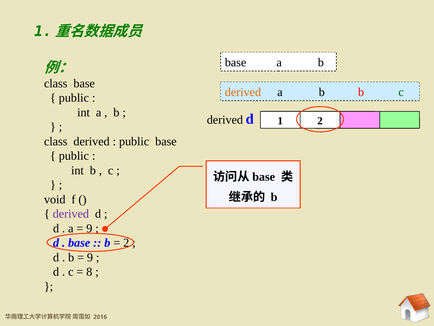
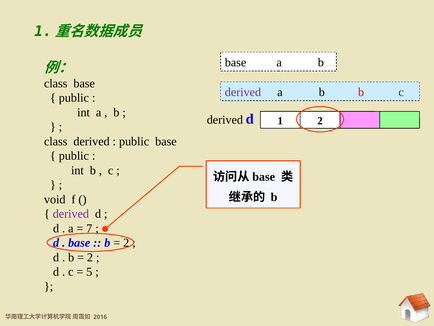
derived colour: orange -> purple (243, 92)
9: 9 -> 7 (89, 228)
9: 9 -> 2 (90, 257)
8: 8 -> 5 (89, 271)
